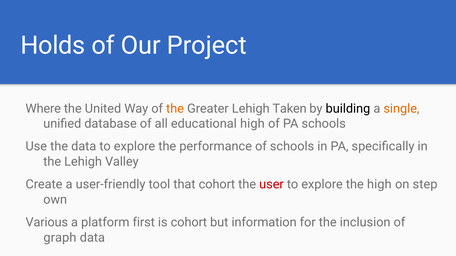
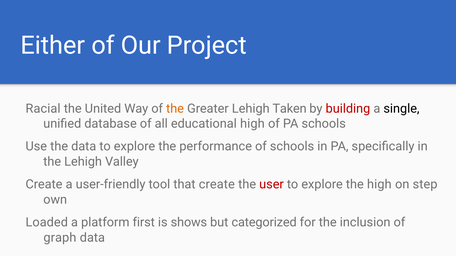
Holds: Holds -> Either (53, 46)
Where: Where -> Racial (43, 109)
building colour: black -> red (348, 109)
single colour: orange -> black (401, 109)
that cohort: cohort -> create (217, 185)
Various: Various -> Loaded (47, 223)
is cohort: cohort -> shows (189, 223)
information: information -> categorized (264, 223)
